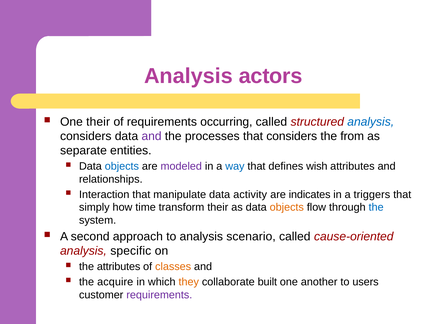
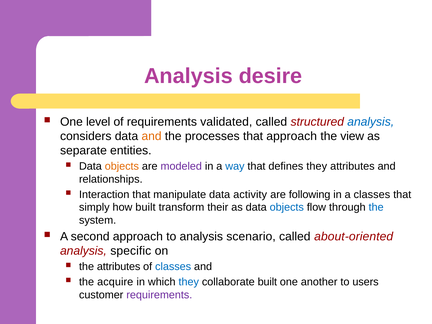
actors: actors -> desire (271, 76)
One their: their -> level (98, 122)
occurring: occurring -> validated (226, 122)
and colour: purple -> orange (152, 136)
that considers: considers -> approach (292, 136)
from: from -> view (352, 136)
objects colour: blue -> orange (122, 166)
defines wish: wish -> they (317, 166)
indicates: indicates -> following (310, 194)
a triggers: triggers -> classes (372, 194)
how time: time -> built (146, 207)
objects colour: orange -> blue (287, 207)
cause-oriented: cause-oriented -> about-oriented (354, 237)
classes colour: orange -> blue (173, 267)
they colour: orange -> blue (189, 282)
